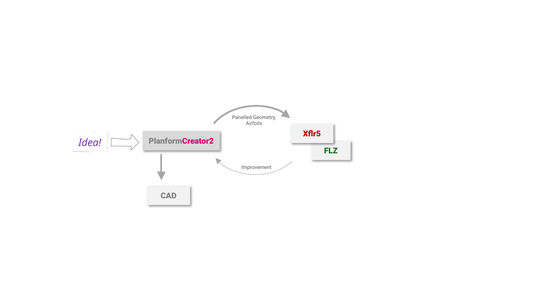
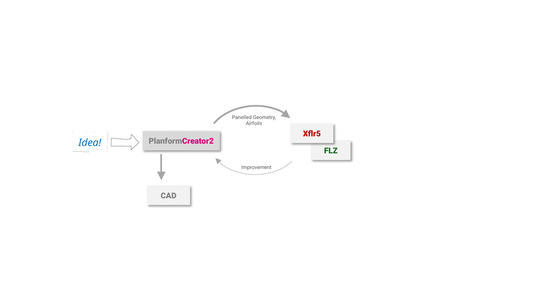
Idea colour: purple -> blue (90, 142)
